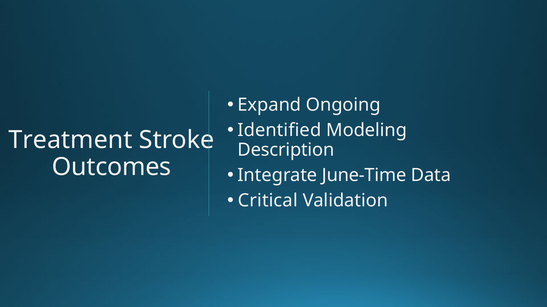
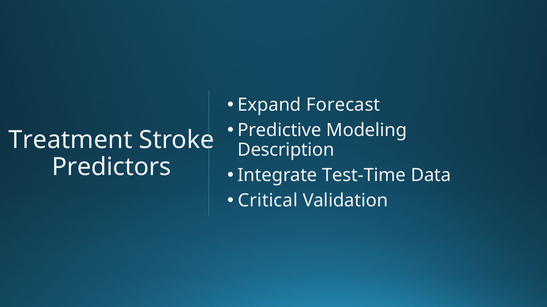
Ongoing: Ongoing -> Forecast (343, 105)
Identified: Identified -> Predictive (279, 131)
Outcomes: Outcomes -> Predictors (112, 167)
June-Time: June-Time -> Test-Time (364, 176)
